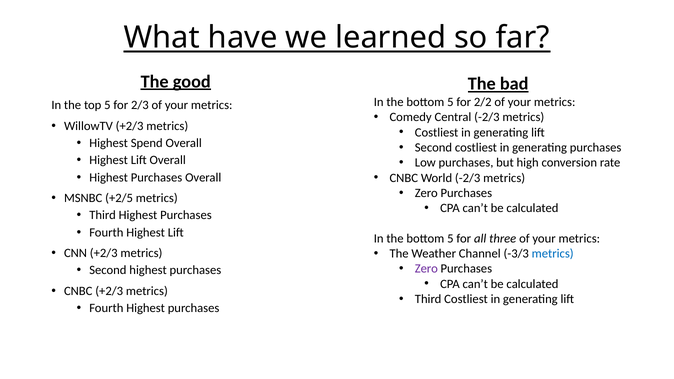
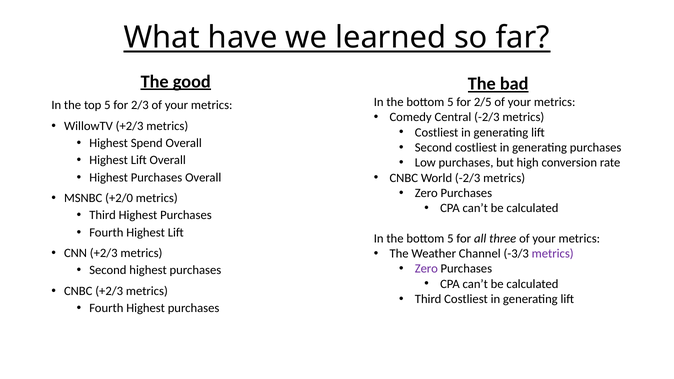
2/2: 2/2 -> 2/5 (483, 102)
+2/5: +2/5 -> +2/0 (119, 198)
metrics colour: blue -> purple (553, 254)
